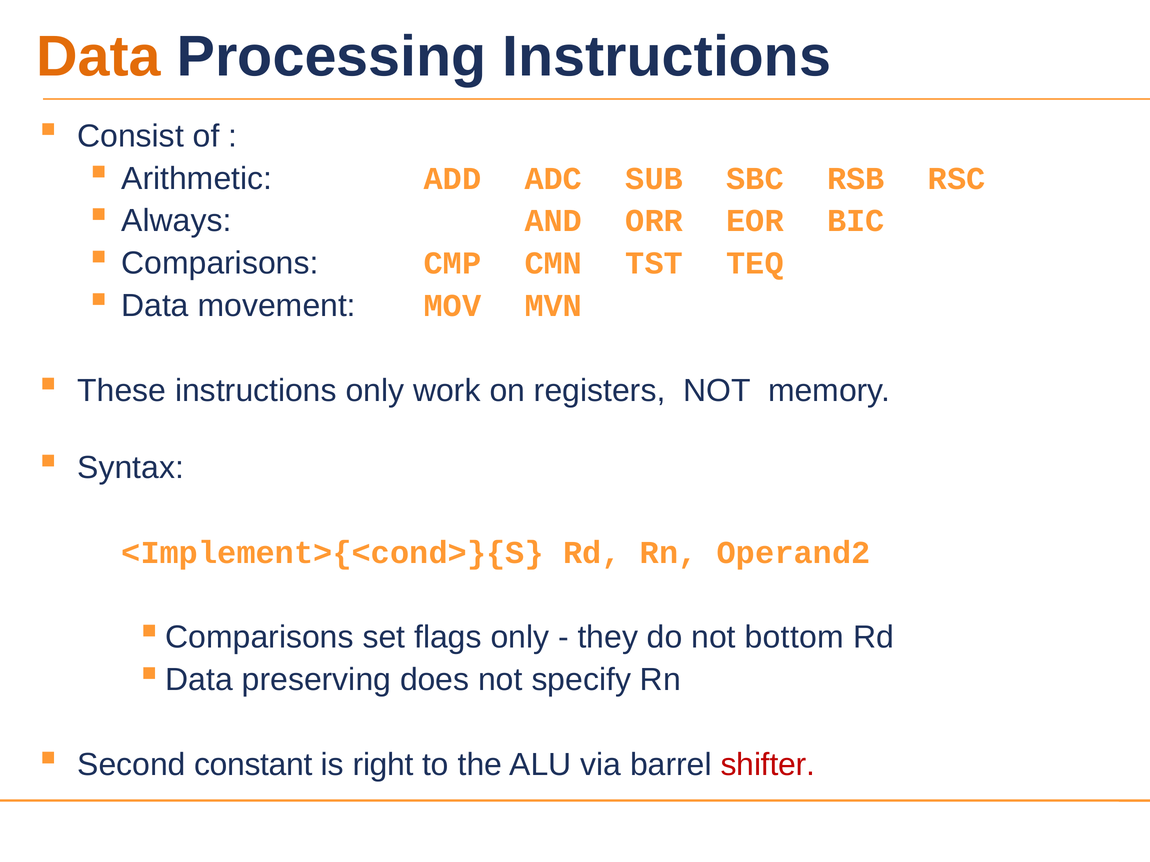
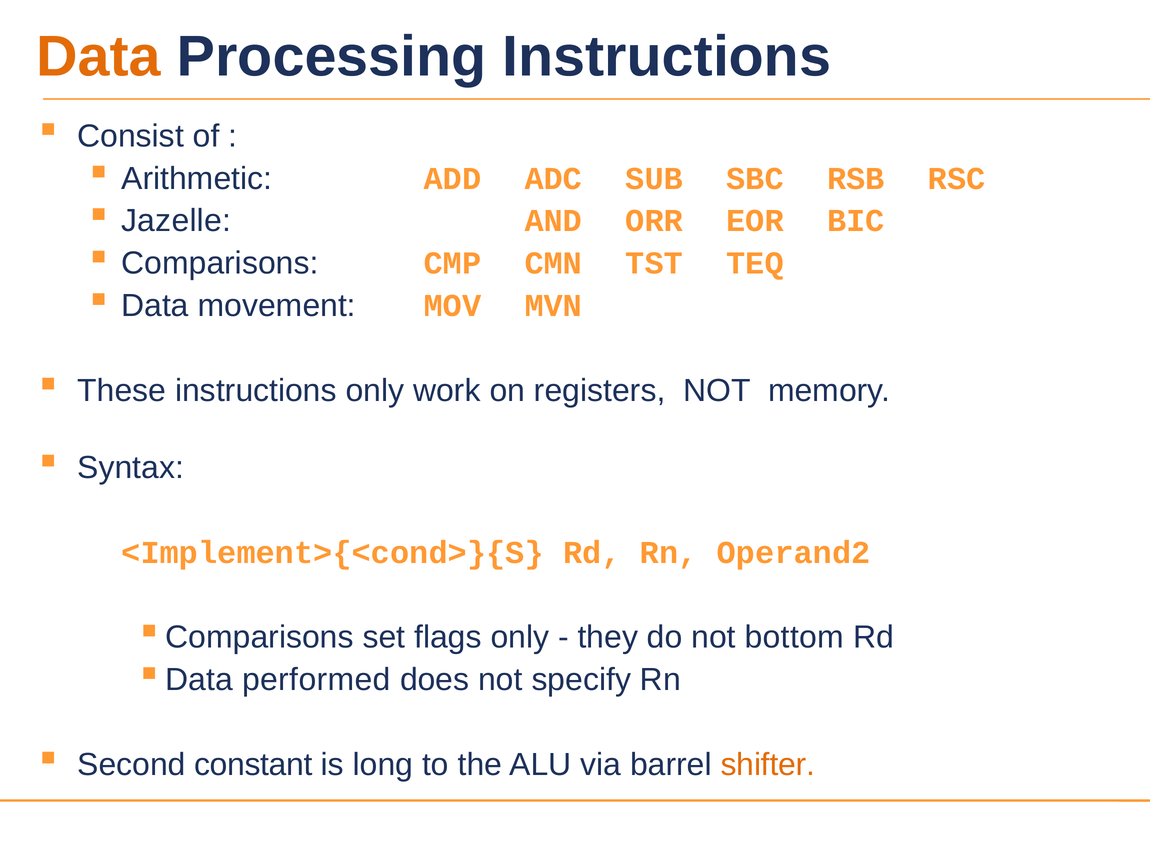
Always: Always -> Jazelle (176, 221)
preserving: preserving -> performed (316, 680)
right: right -> long (383, 765)
shifter colour: red -> orange (768, 765)
